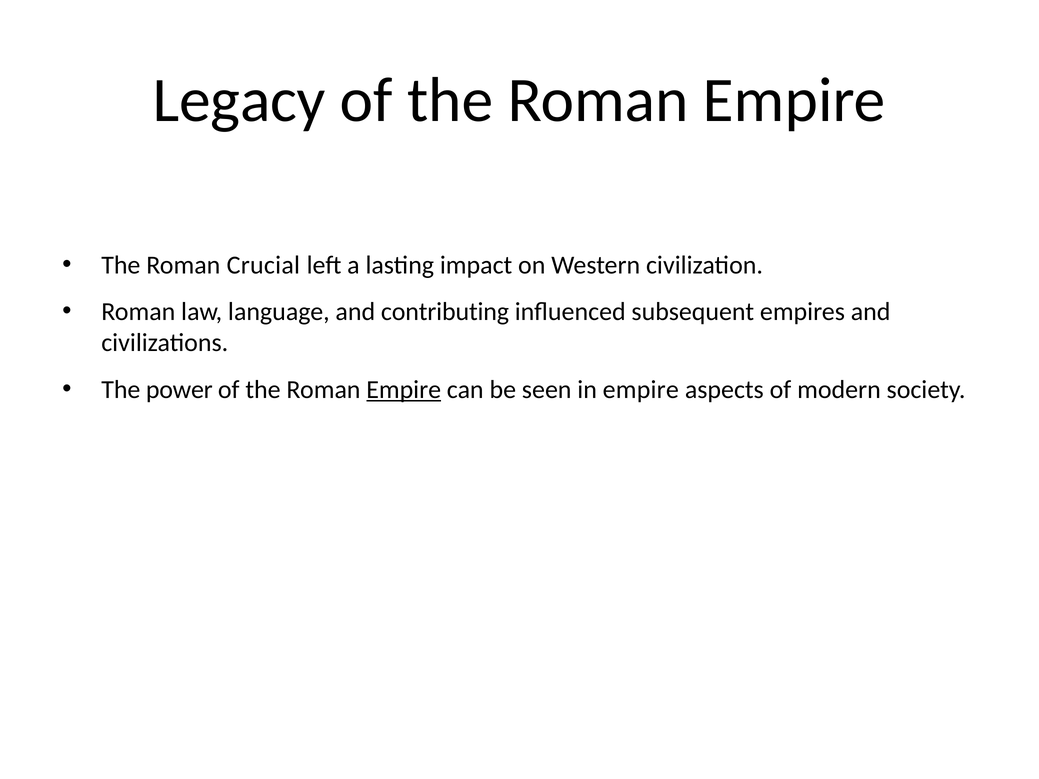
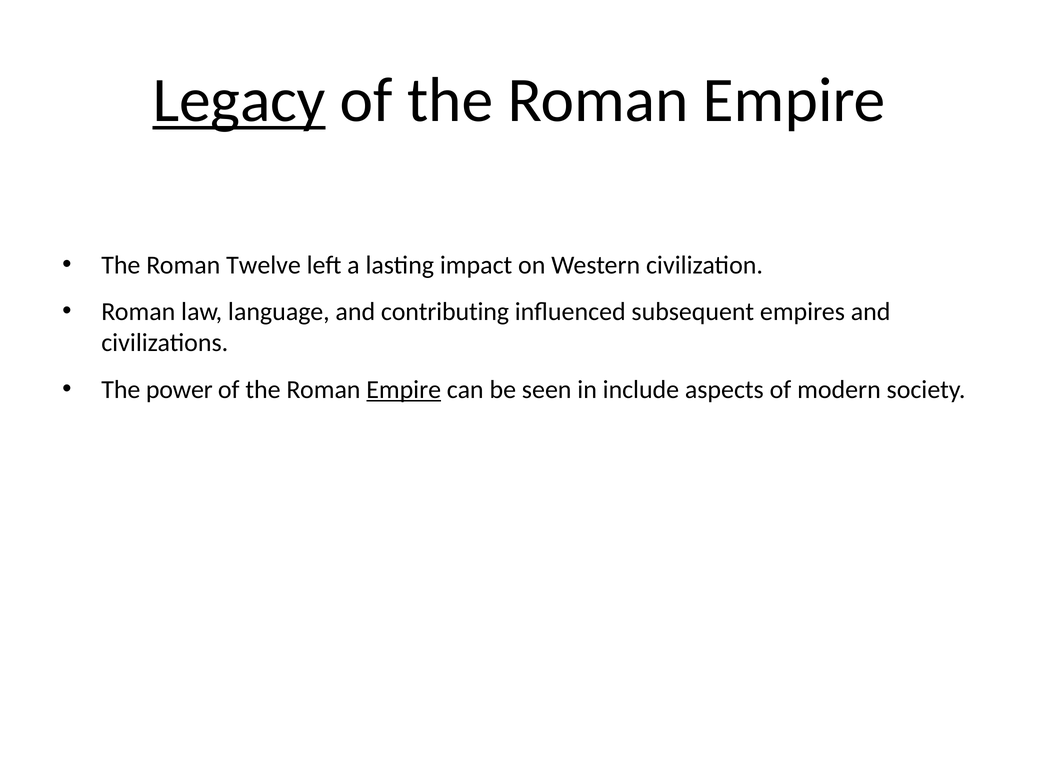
Legacy underline: none -> present (239, 101)
Crucial: Crucial -> Twelve (264, 265)
in empire: empire -> include (641, 390)
